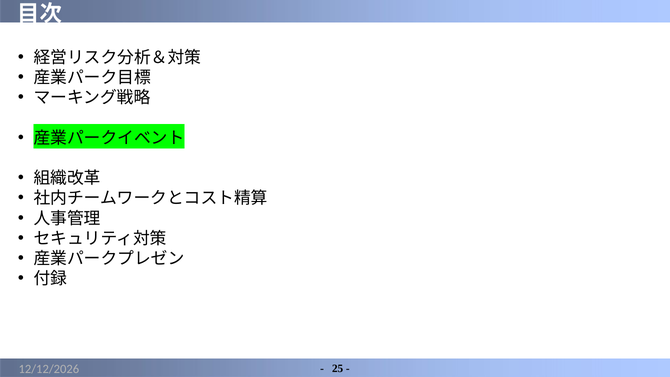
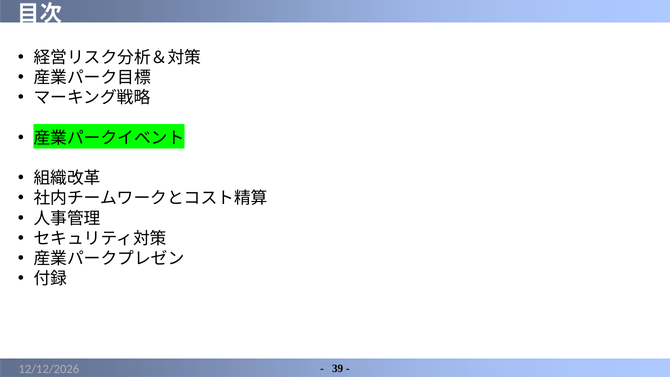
25: 25 -> 39 (338, 368)
